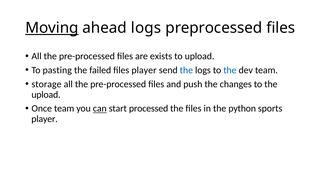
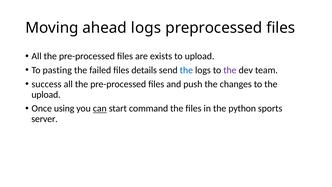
Moving underline: present -> none (52, 28)
files player: player -> details (144, 70)
the colour: blue -> purple (230, 70)
storage: storage -> success (46, 84)
Once team: team -> using (64, 108)
processed: processed -> command (149, 108)
player: player -> server (45, 119)
